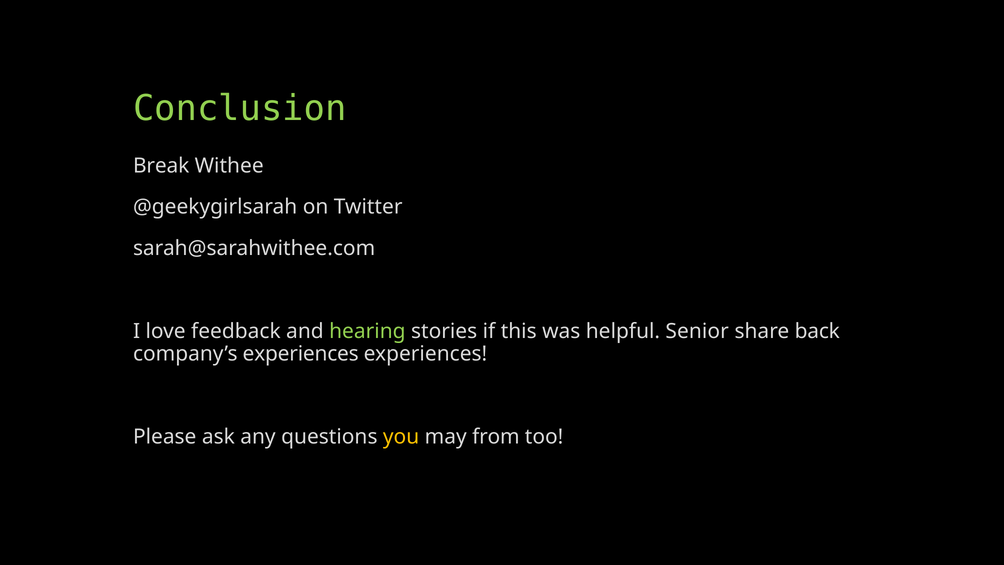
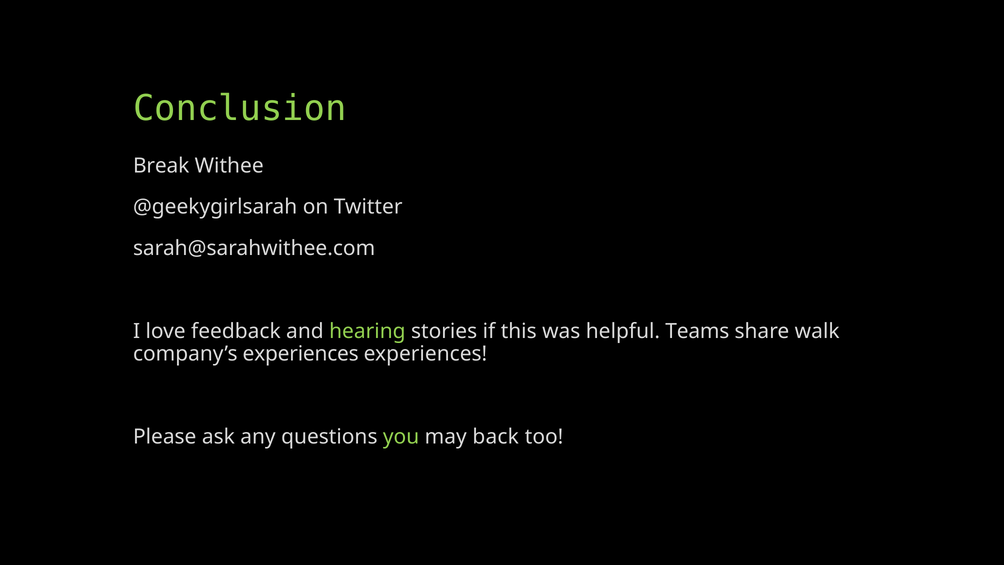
Senior: Senior -> Teams (697, 331)
back: back -> walk (817, 331)
you colour: yellow -> light green (401, 437)
from: from -> back (496, 437)
